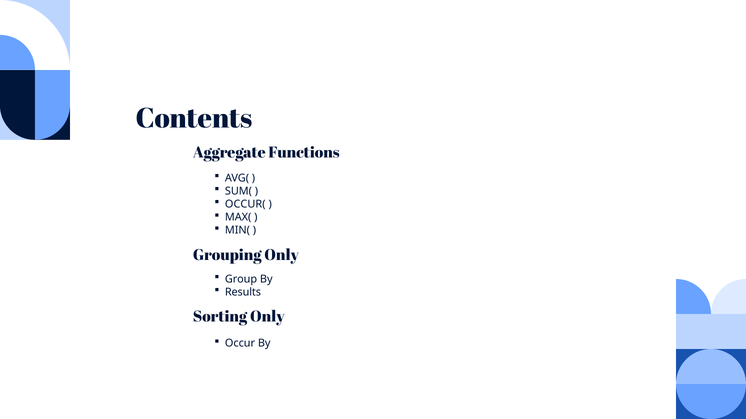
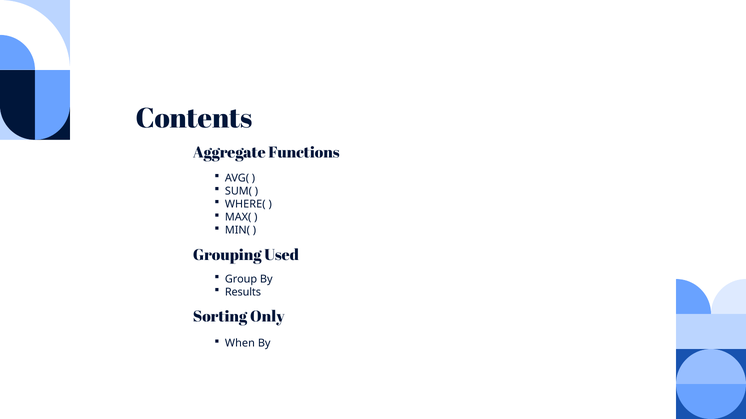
OCCUR(: OCCUR( -> WHERE( (245, 204)
Grouping Only: Only -> Used (282, 256)
Occur: Occur -> When (240, 344)
